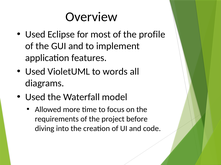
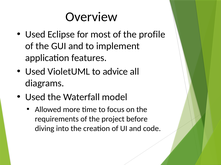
words: words -> advice (115, 72)
